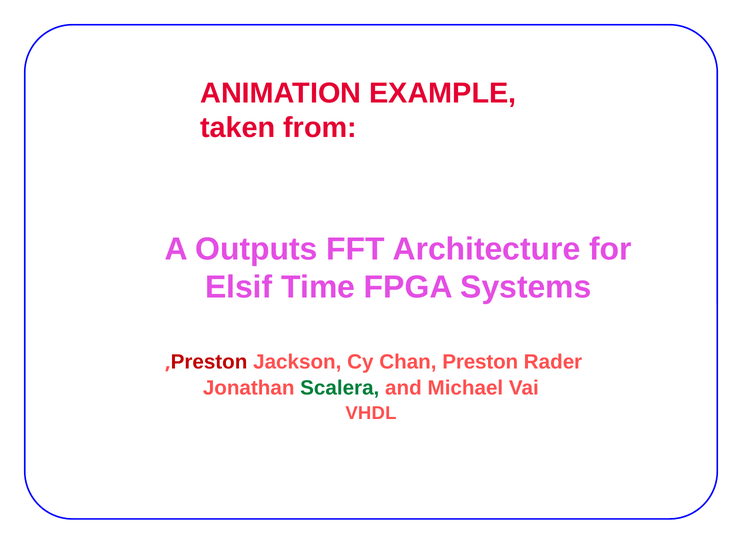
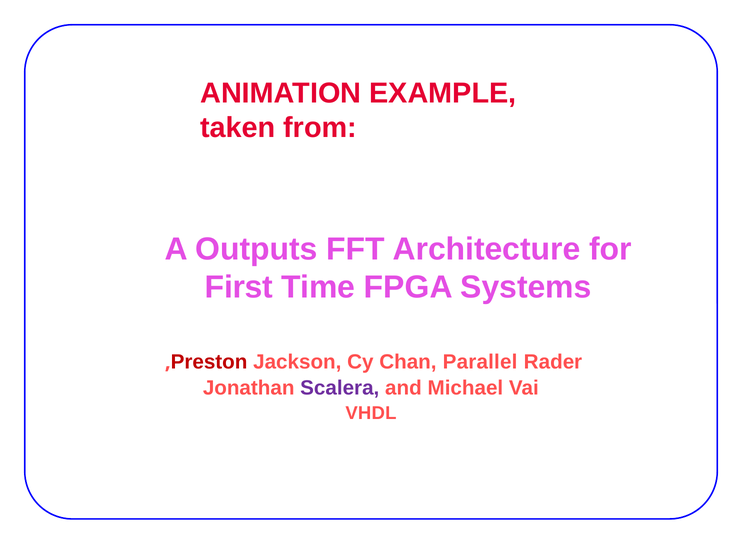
Elsif: Elsif -> First (239, 288)
Chan Preston: Preston -> Parallel (480, 362)
Scalera colour: green -> purple (340, 389)
